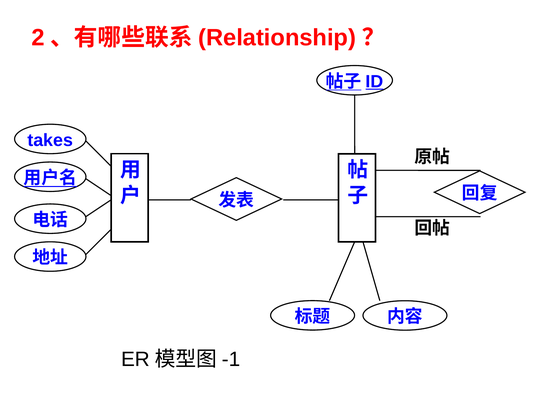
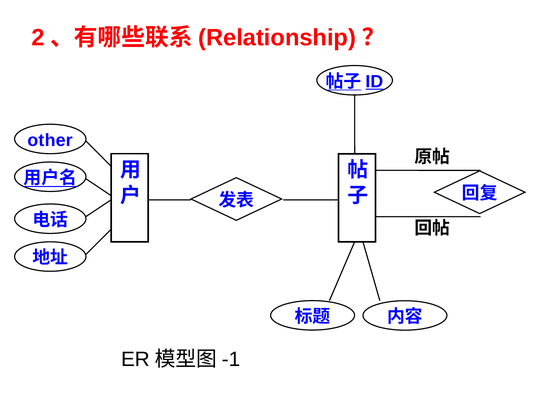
takes: takes -> other (50, 140)
